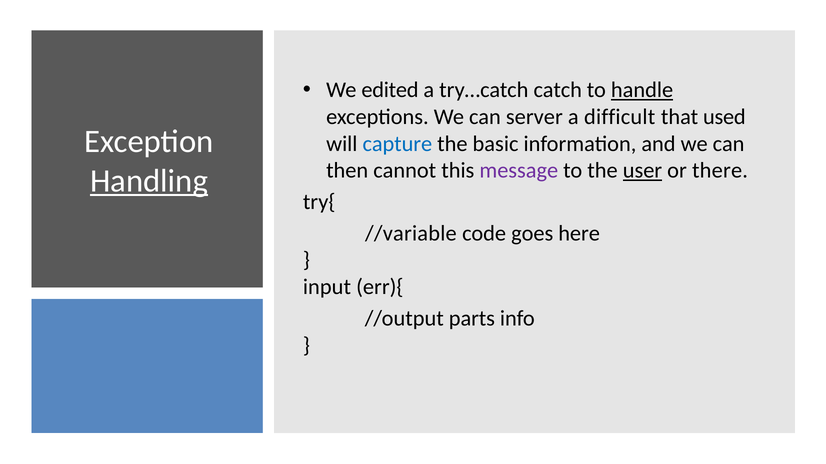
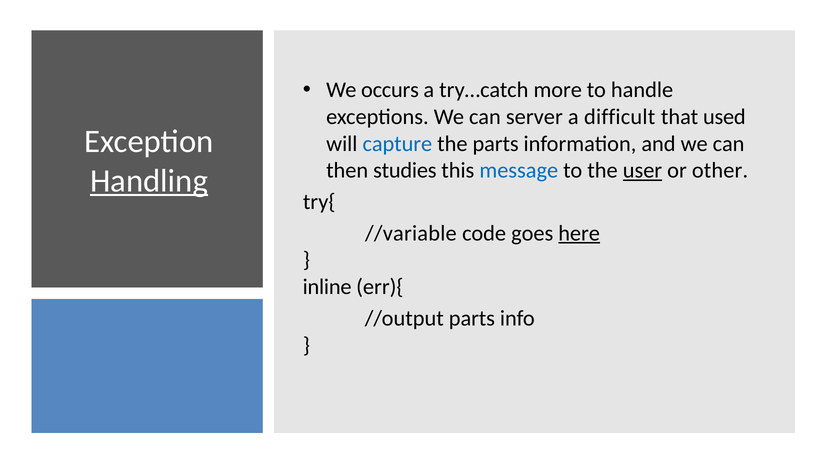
edited: edited -> occurs (390, 90)
catch: catch -> more (558, 90)
handle underline: present -> none (642, 90)
the basic: basic -> parts (496, 144)
cannot: cannot -> studies (405, 171)
message colour: purple -> blue (519, 171)
there: there -> other (720, 171)
here underline: none -> present (579, 234)
input: input -> inline (327, 287)
